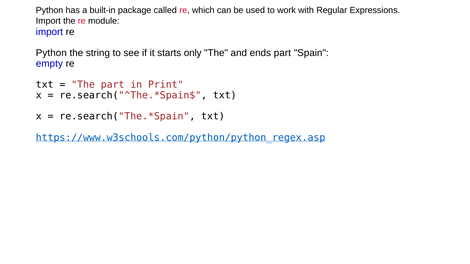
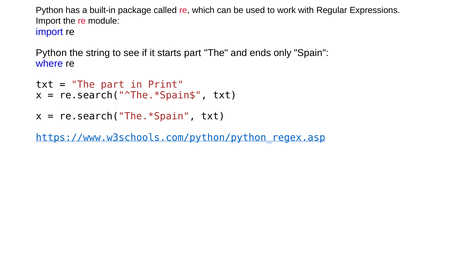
starts only: only -> part (193, 53)
ends part: part -> only (282, 53)
empty: empty -> where (49, 64)
